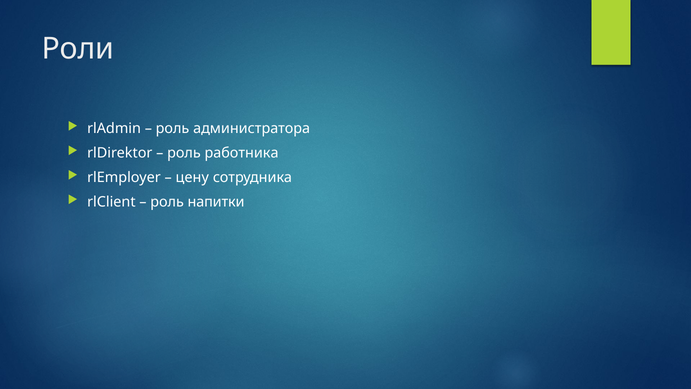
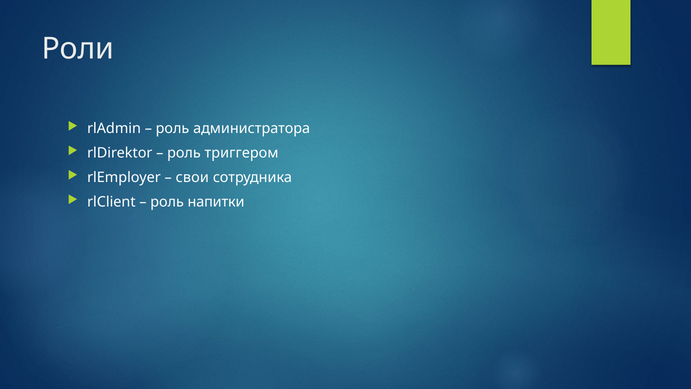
работника: работника -> триггером (241, 153)
цену: цену -> свои (192, 178)
